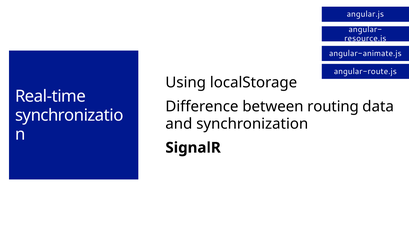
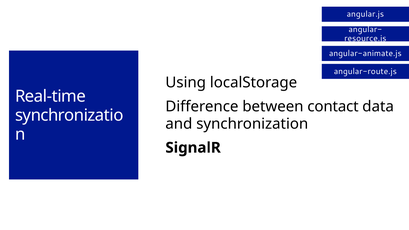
routing: routing -> contact (333, 107)
